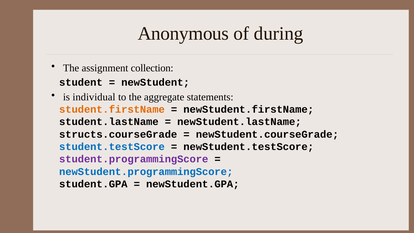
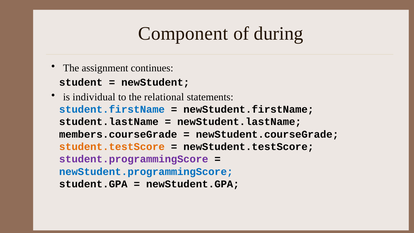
Anonymous: Anonymous -> Component (183, 34)
collection: collection -> continues (152, 68)
aggregate: aggregate -> relational (164, 97)
student.firstName colour: orange -> blue (112, 109)
structs.courseGrade: structs.courseGrade -> members.courseGrade (118, 134)
student.testScore colour: blue -> orange (112, 147)
